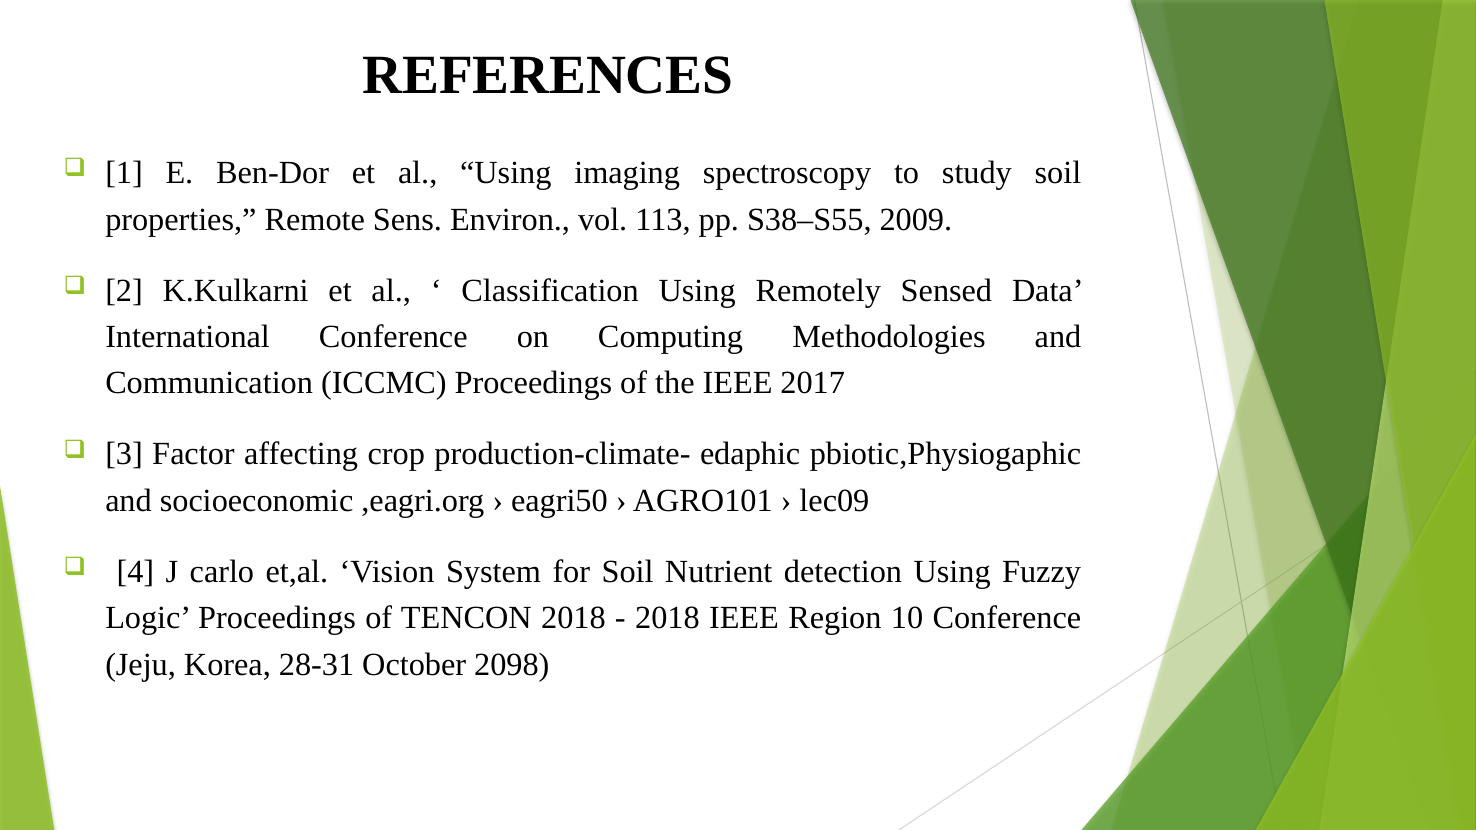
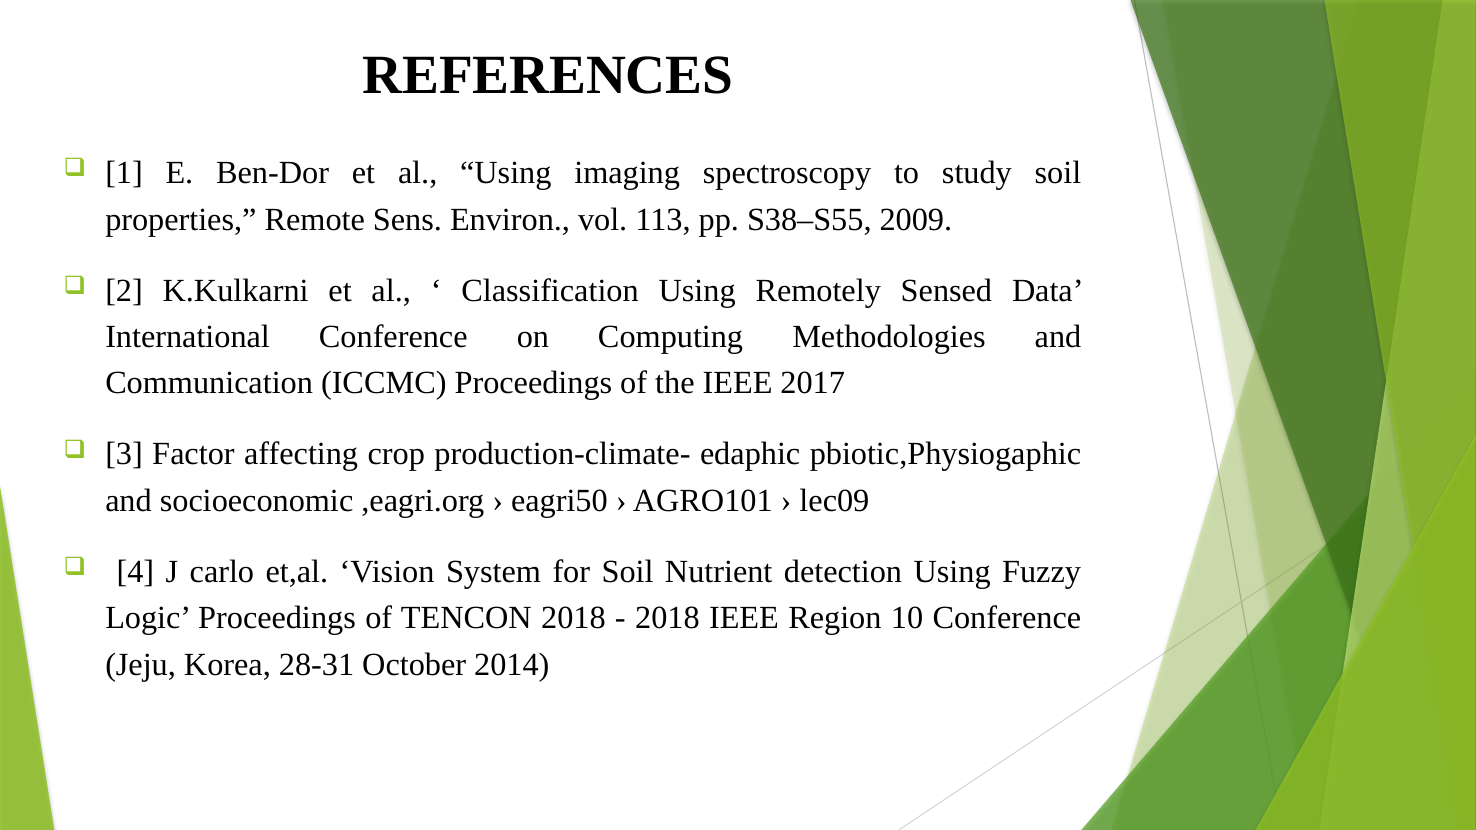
2098: 2098 -> 2014 (512, 665)
